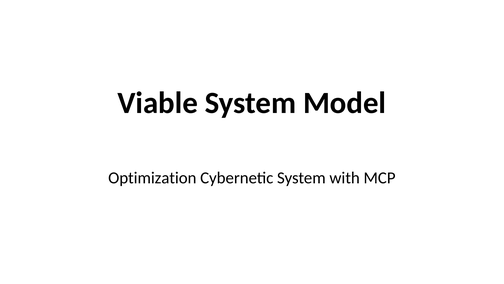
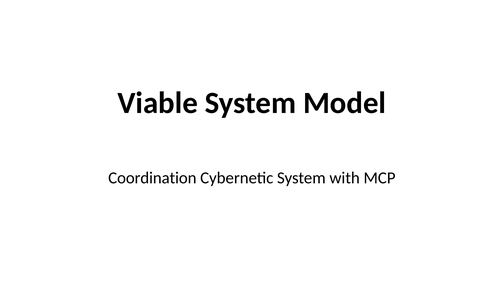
Optimization: Optimization -> Coordination (152, 178)
